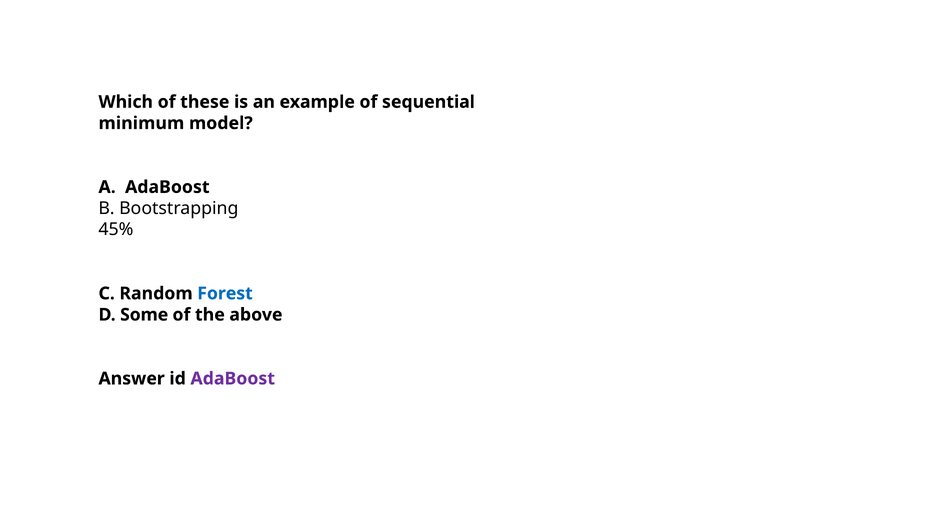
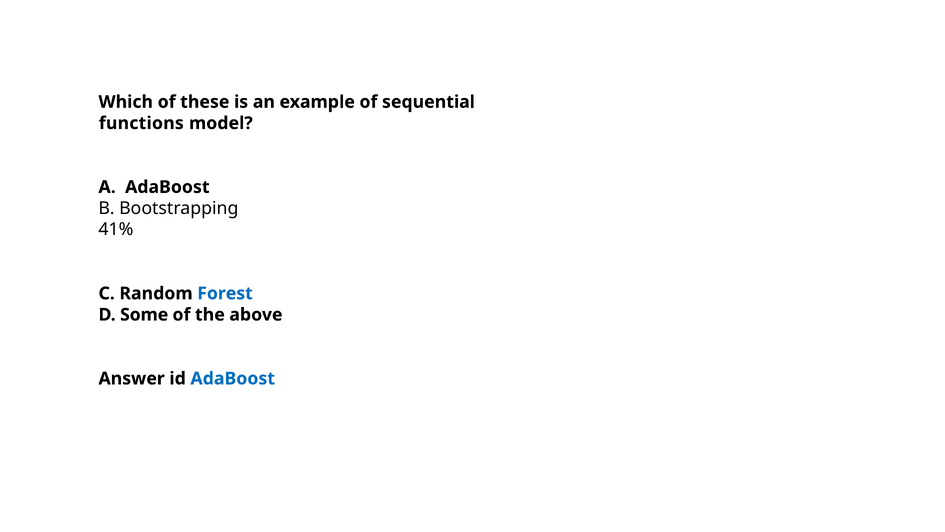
minimum: minimum -> functions (141, 123)
45%: 45% -> 41% (116, 229)
AdaBoost colour: purple -> blue (233, 378)
